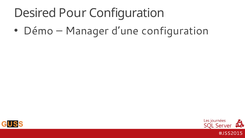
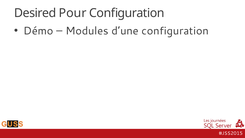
Manager: Manager -> Modules (87, 31)
